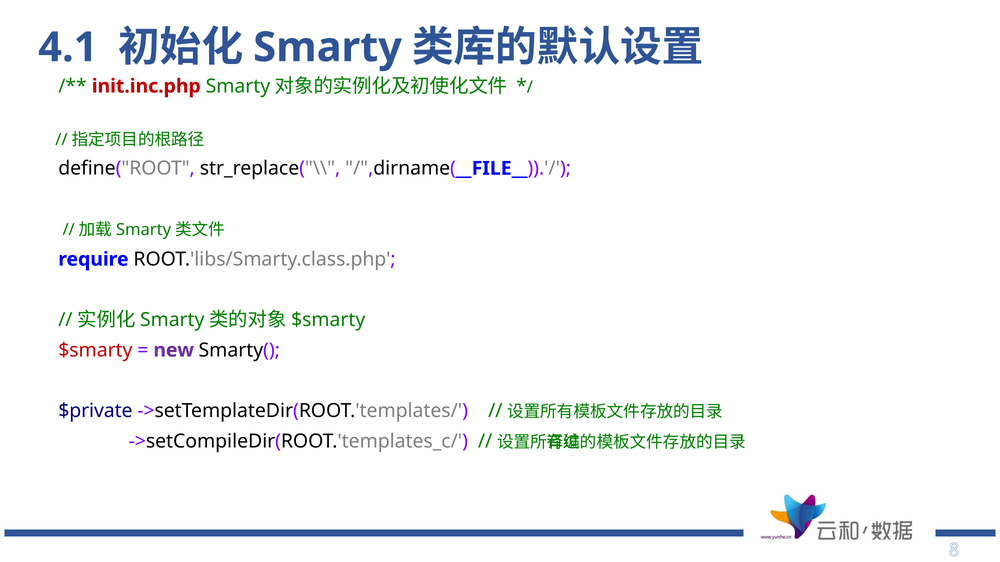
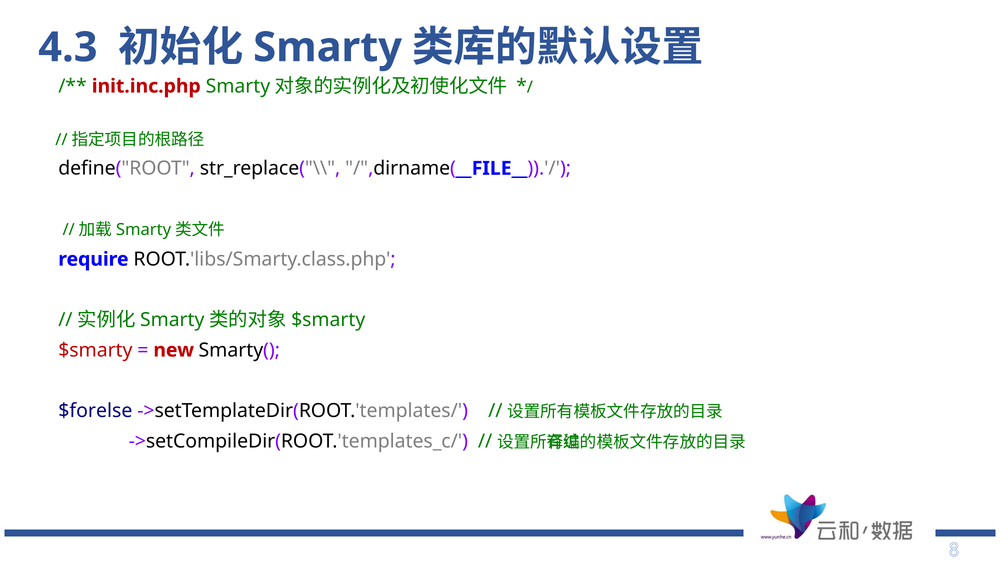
4.1: 4.1 -> 4.3 (68, 47)
new colour: purple -> red (174, 350)
$private: $private -> $forelse (95, 411)
